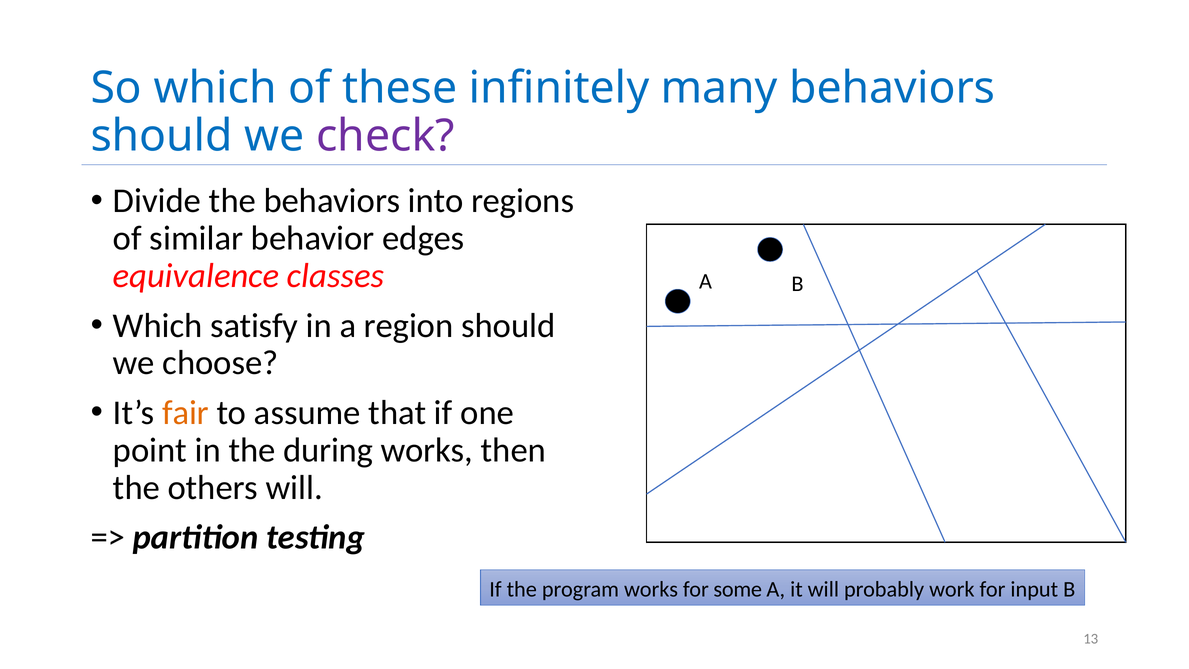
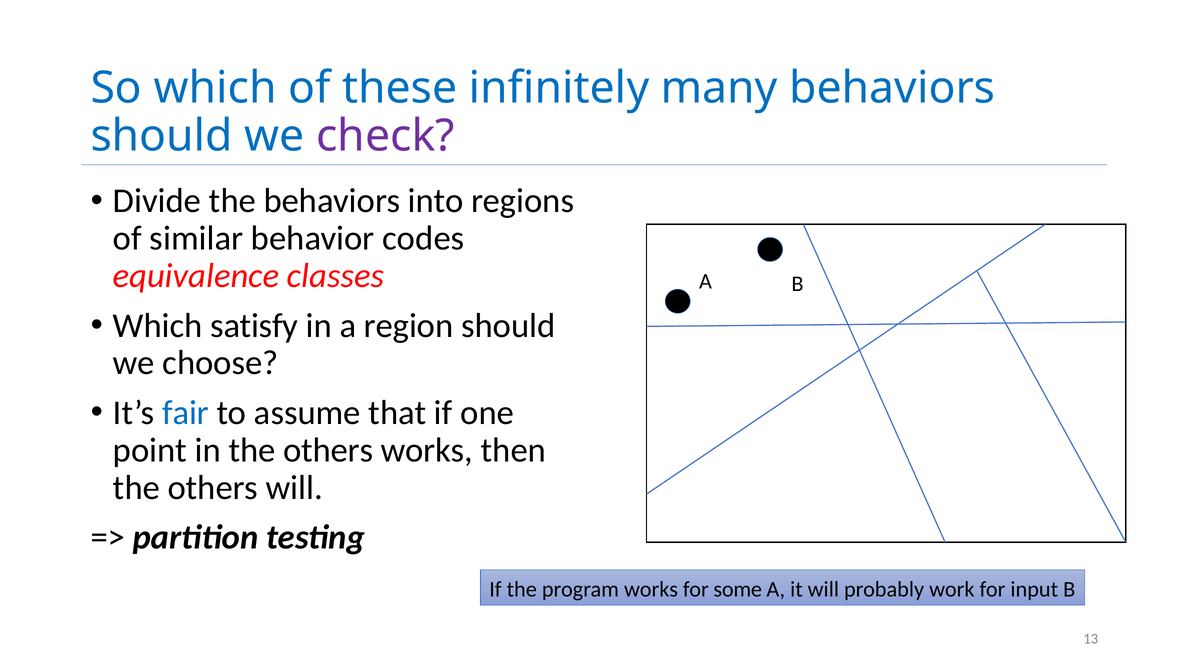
edges: edges -> codes (423, 238)
fair colour: orange -> blue (186, 413)
in the during: during -> others (328, 450)
